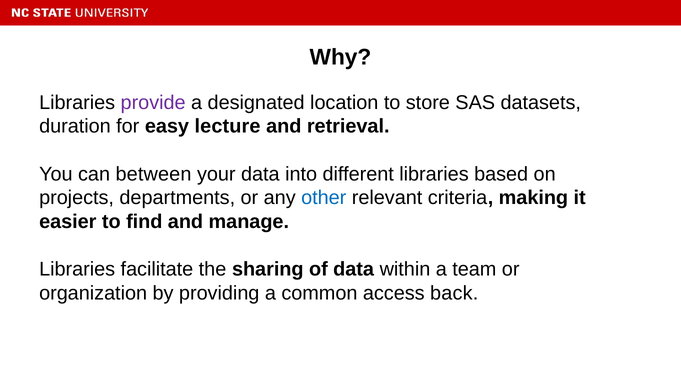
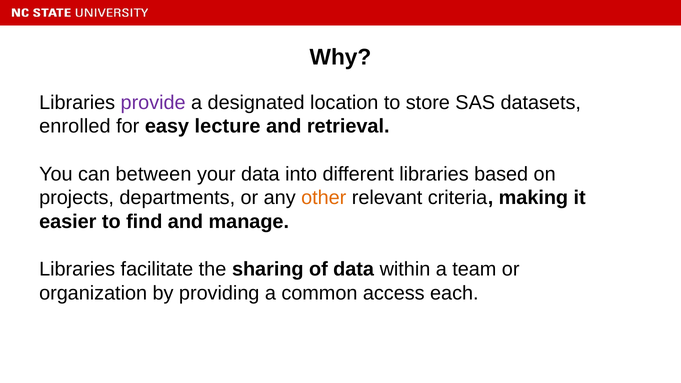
duration: duration -> enrolled (75, 126)
other colour: blue -> orange (324, 198)
back: back -> each (454, 293)
